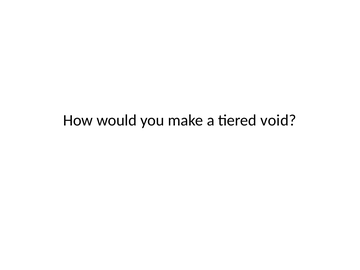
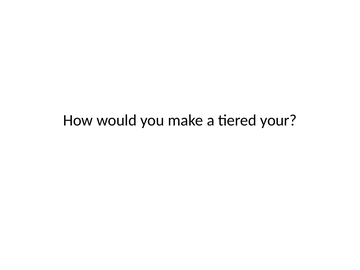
void: void -> your (279, 120)
